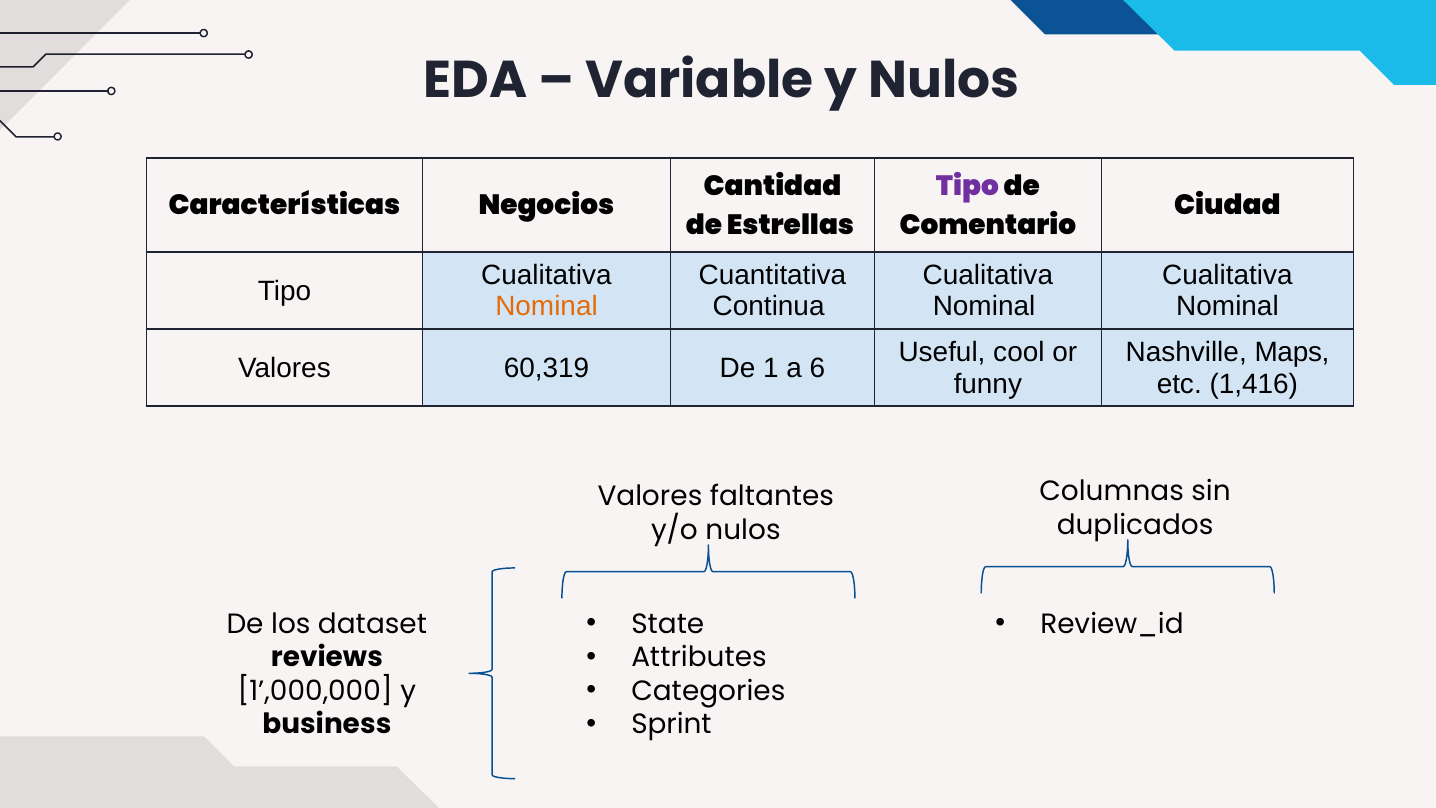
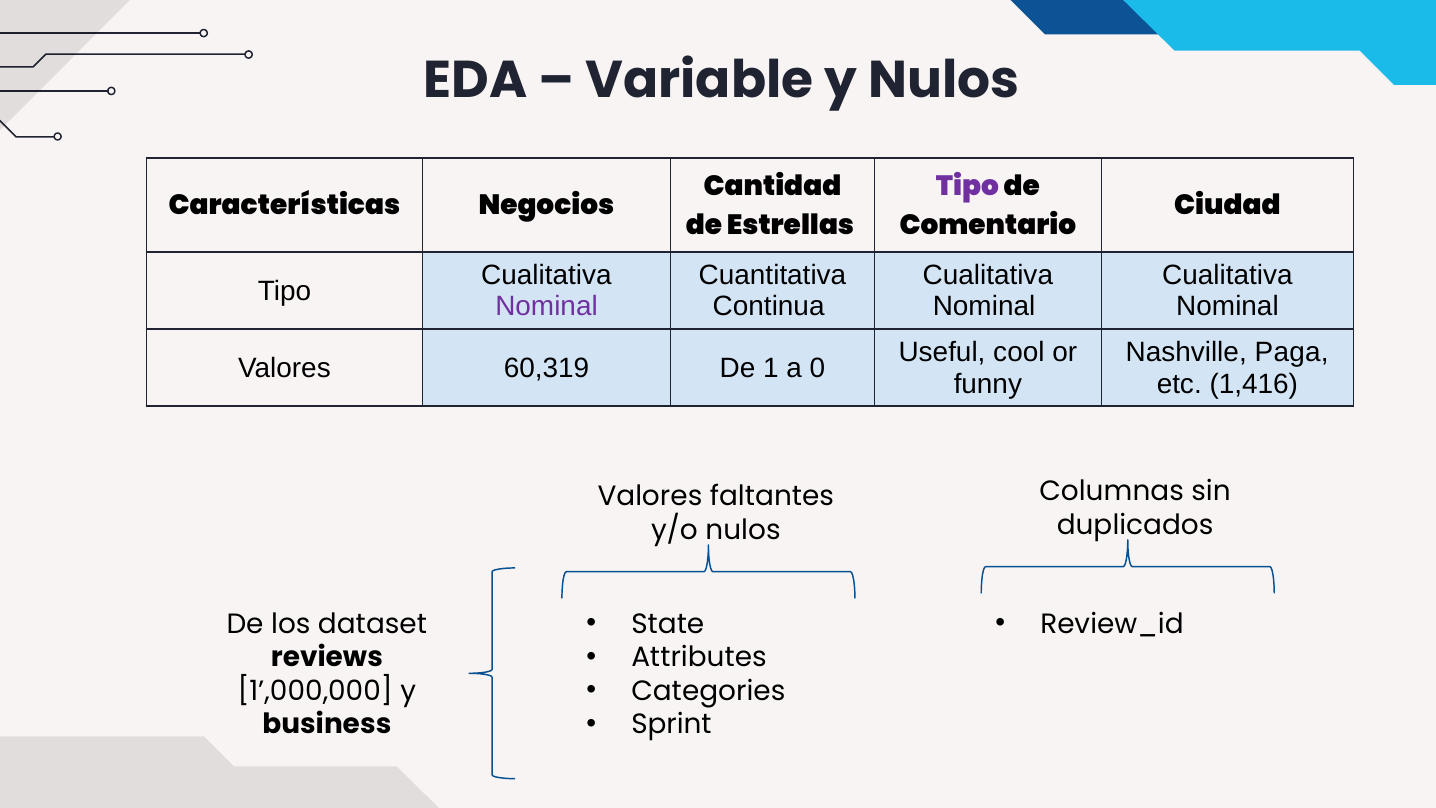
Nominal colour: orange -> purple (547, 307)
Maps: Maps -> Paga (1292, 352)
6: 6 -> 0 (817, 368)
